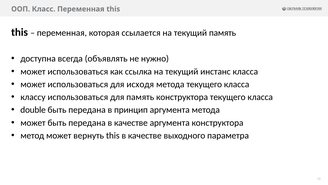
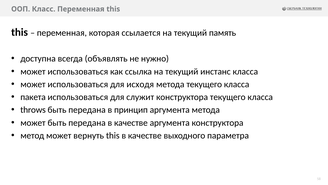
классу: классу -> пакета (33, 97)
для память: память -> cлужит (140, 97)
double: double -> throws (33, 110)
